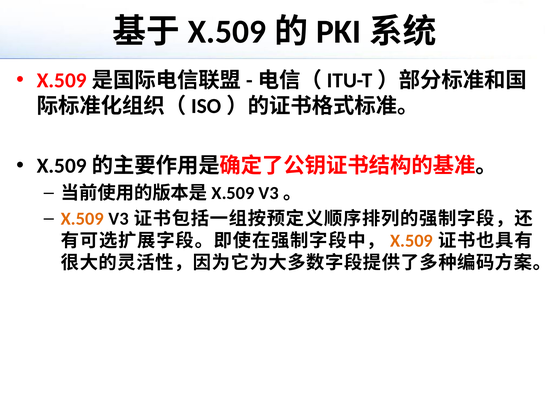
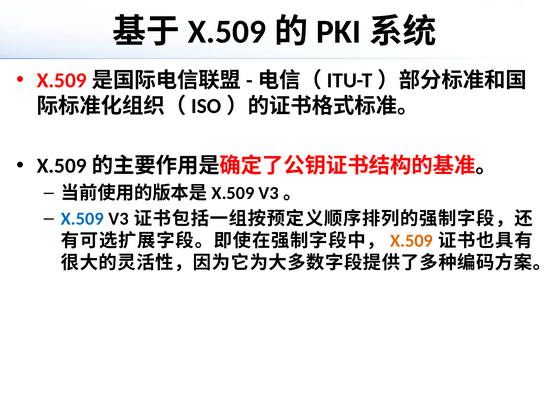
X.509 colour: orange -> blue (82, 219)
